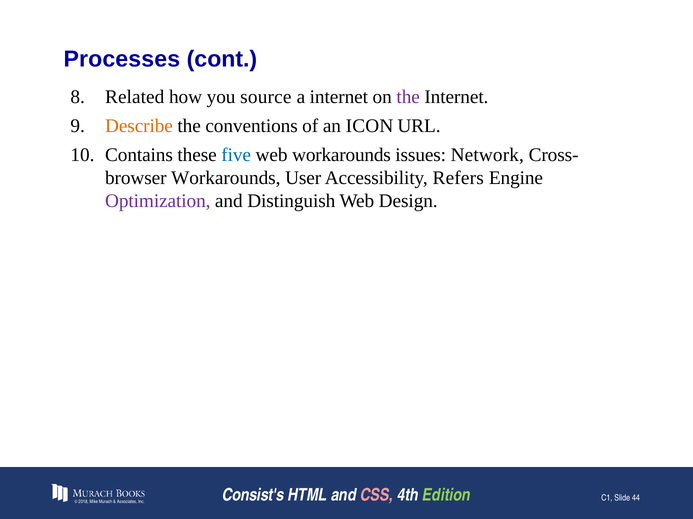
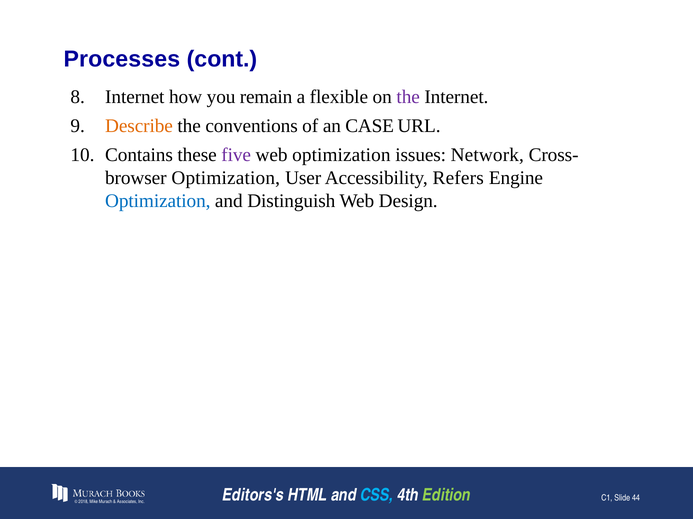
Related: Related -> Internet (135, 97)
source: source -> remain (266, 97)
a internet: internet -> flexible (339, 97)
ICON: ICON -> CASE (370, 126)
five colour: blue -> purple (236, 155)
web workarounds: workarounds -> optimization (341, 155)
Workarounds: Workarounds -> Optimization (226, 178)
Optimization colour: purple -> blue (158, 201)
Consist's: Consist's -> Editors's (253, 496)
CSS colour: pink -> light blue (377, 496)
